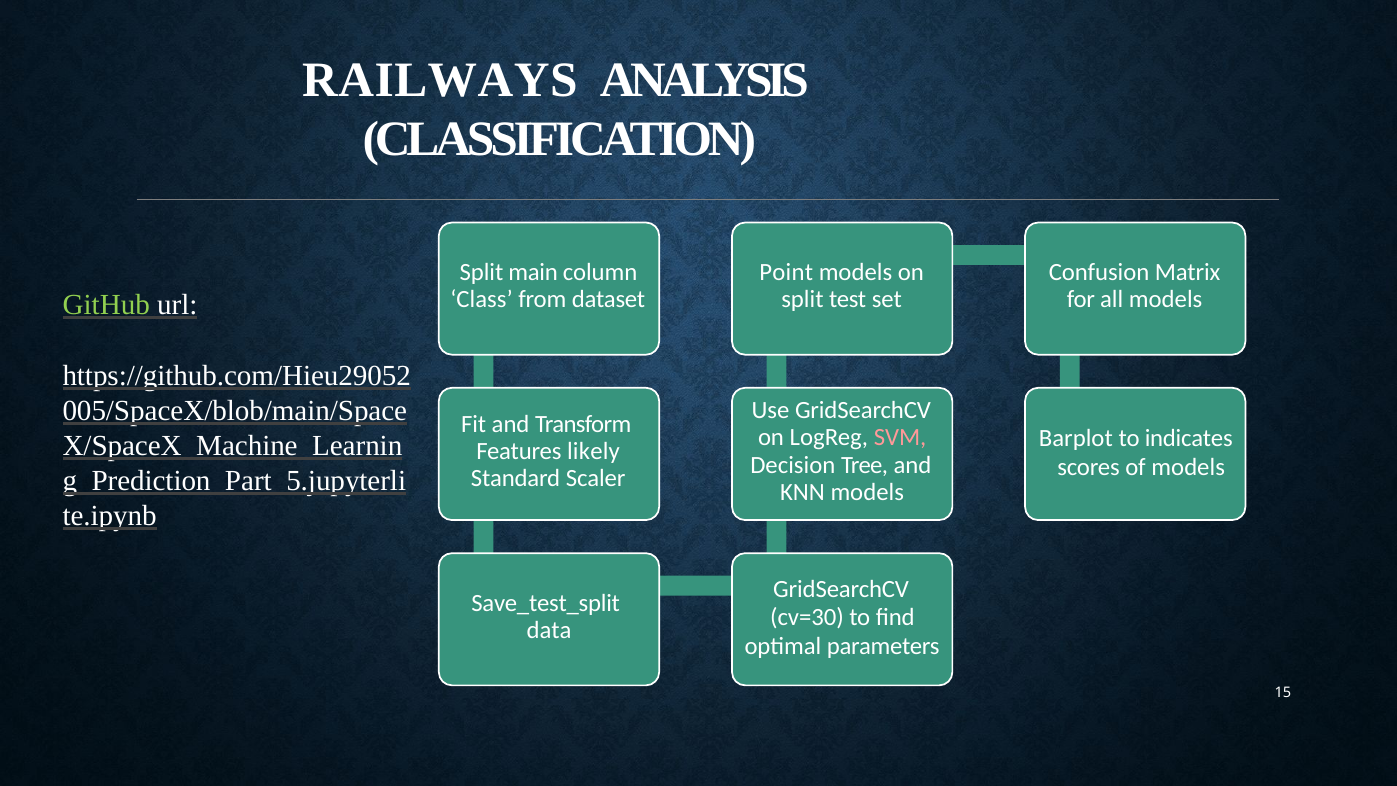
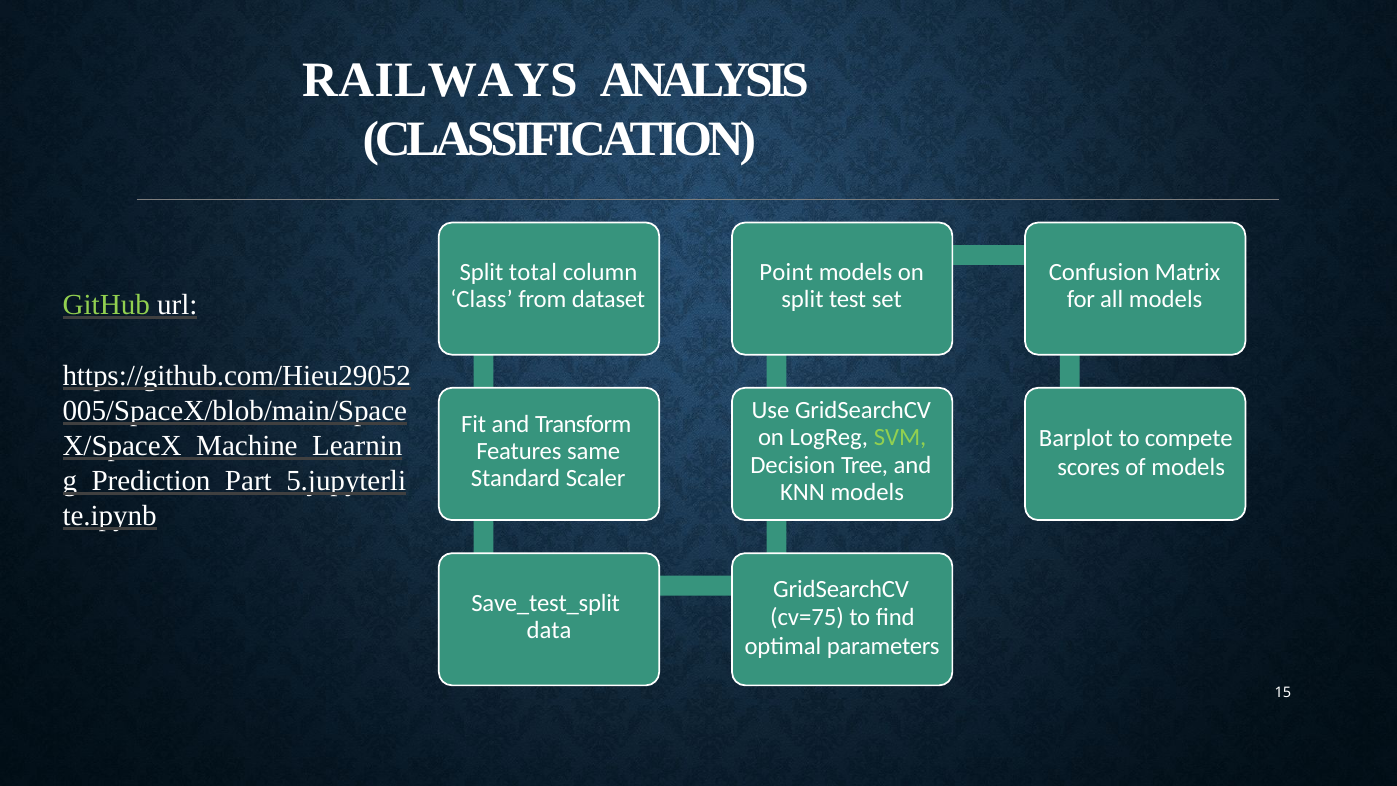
main: main -> total (533, 272)
SVM colour: pink -> light green (900, 438)
indicates: indicates -> compete (1189, 438)
likely: likely -> same (594, 451)
cv=30: cv=30 -> cv=75 (807, 617)
